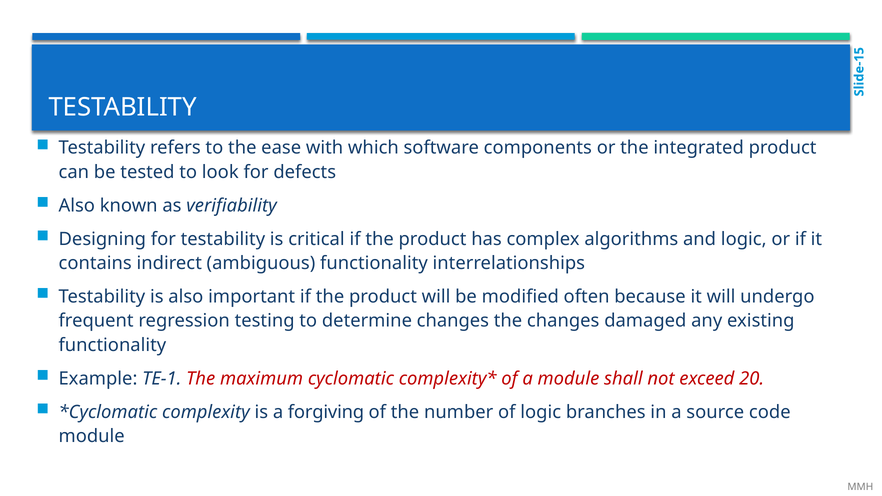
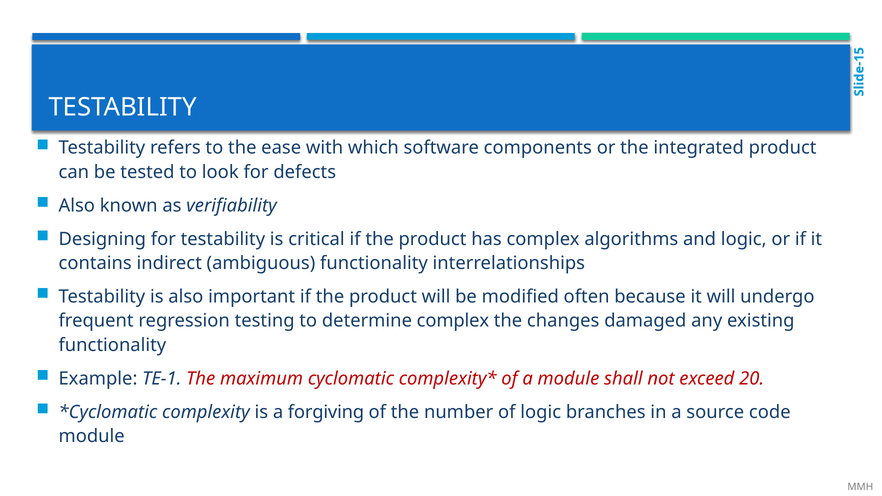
determine changes: changes -> complex (453, 321)
